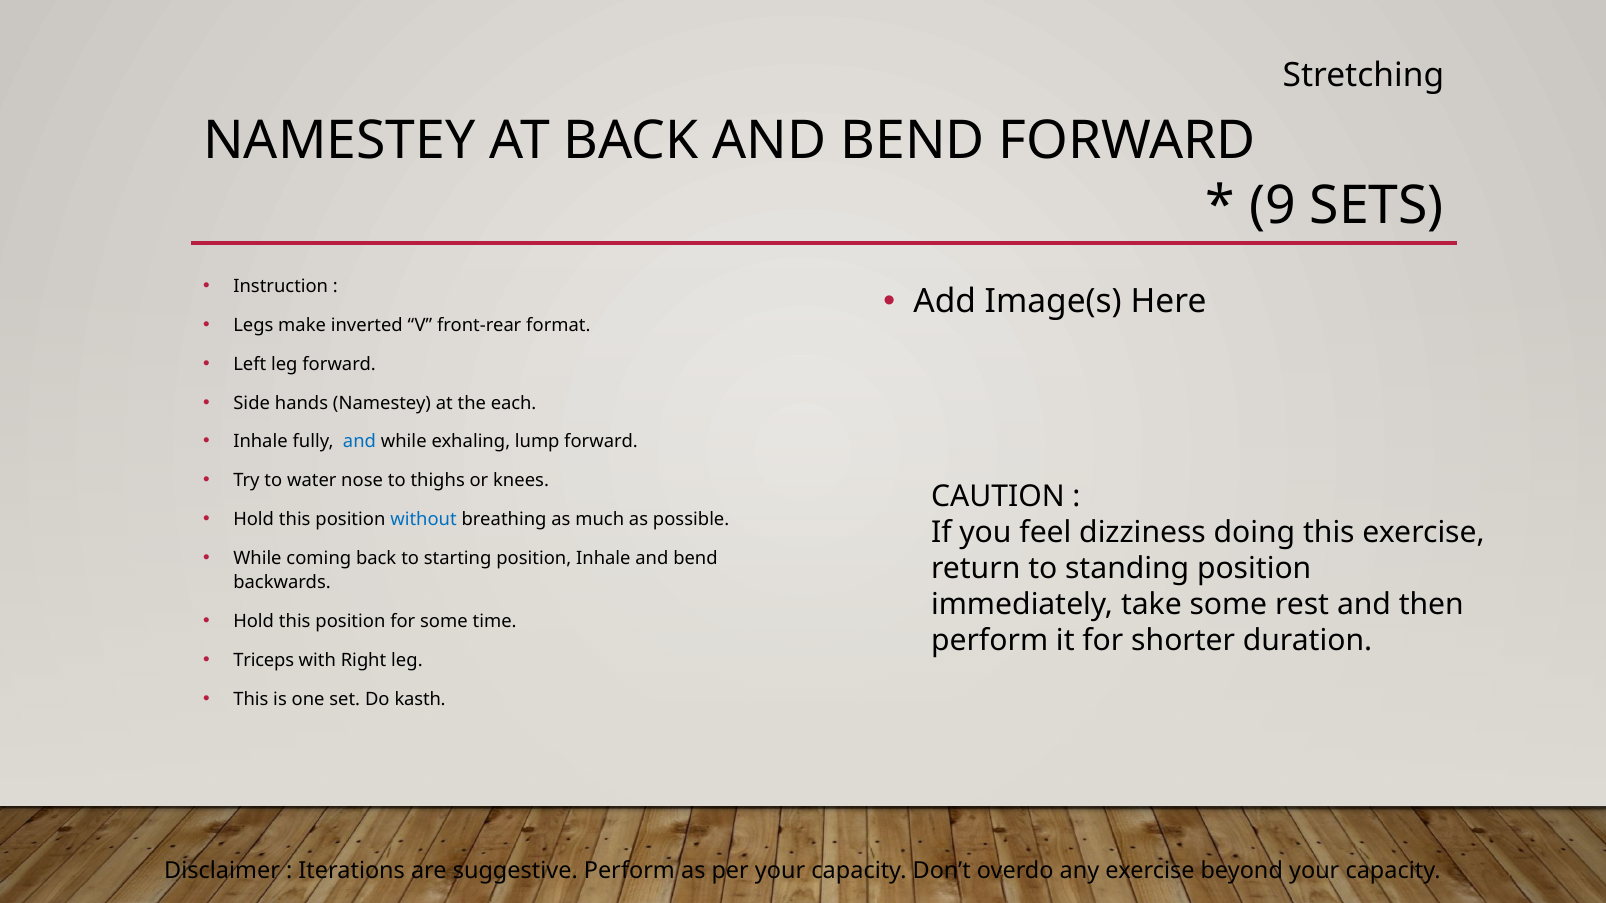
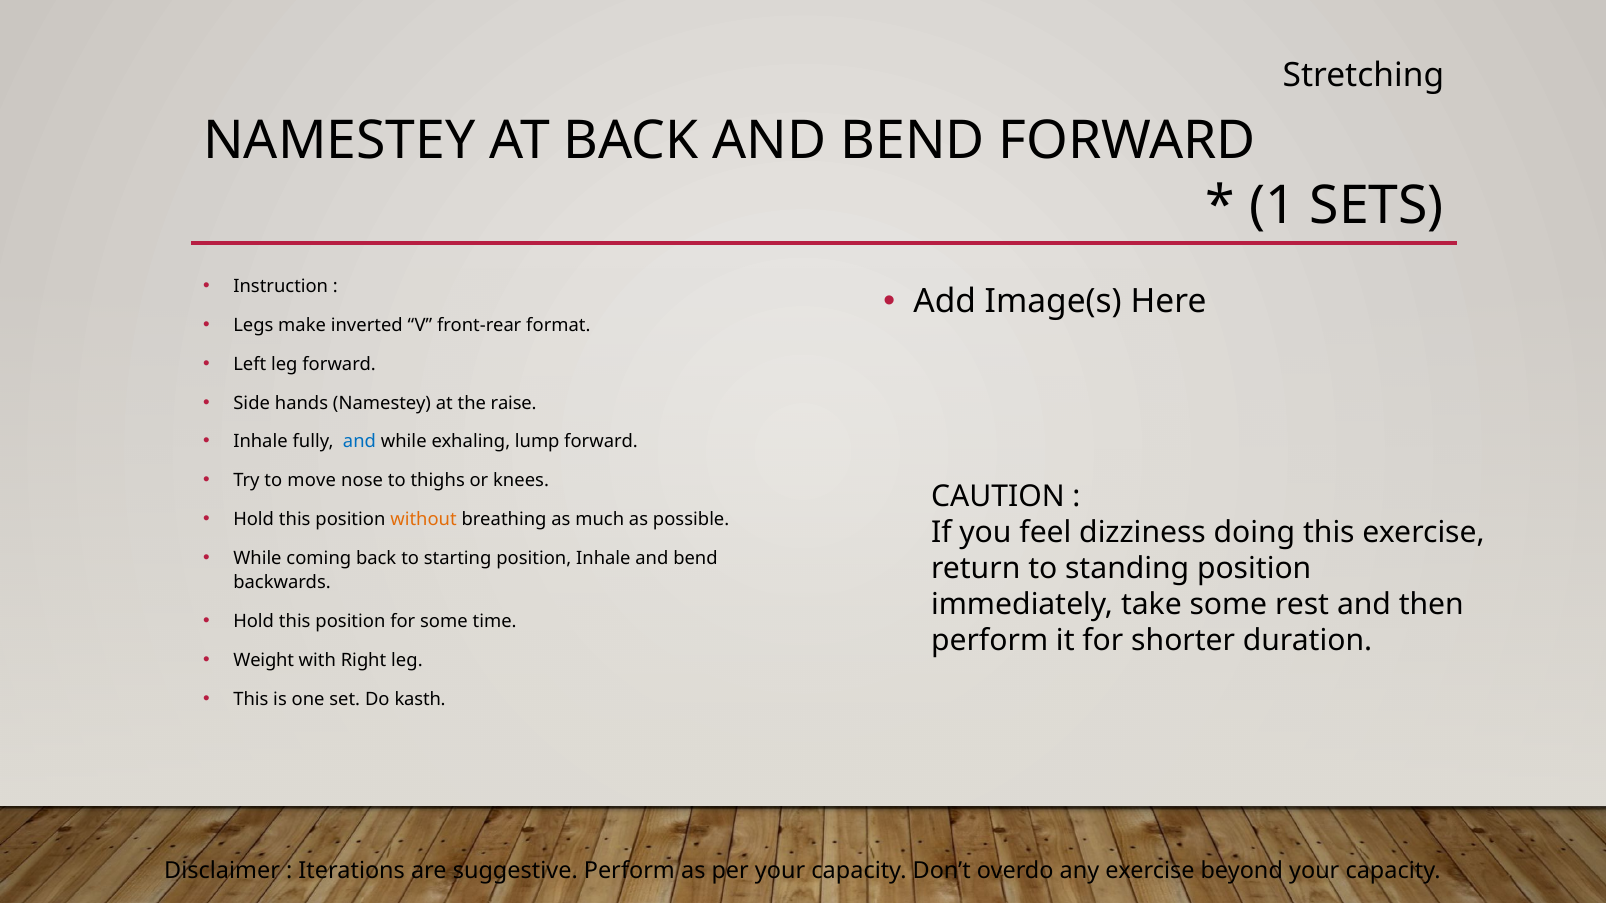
9: 9 -> 1 (1272, 206)
each: each -> raise (514, 403)
water: water -> move (312, 481)
without colour: blue -> orange (423, 520)
Triceps: Triceps -> Weight (264, 660)
